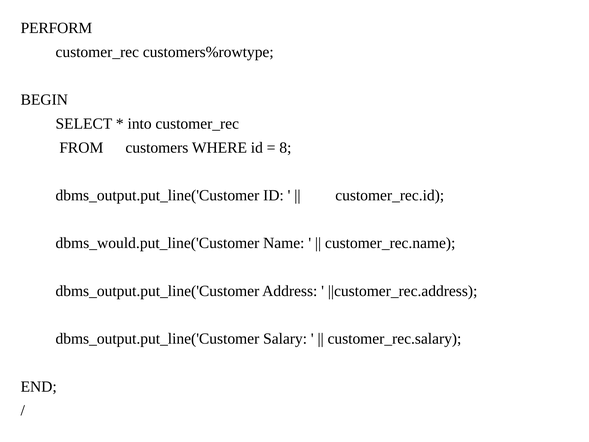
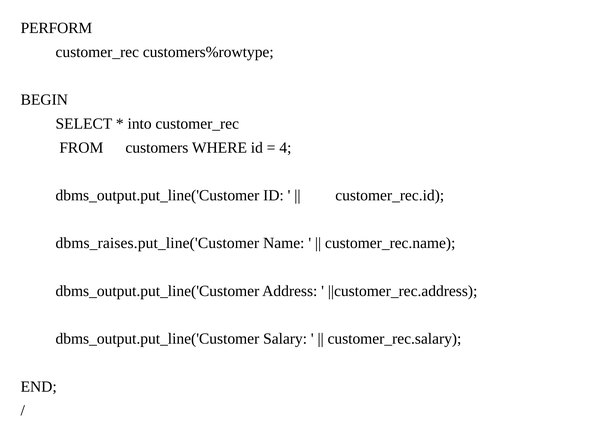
8: 8 -> 4 (285, 148)
dbms_would.put_line('Customer: dbms_would.put_line('Customer -> dbms_raises.put_line('Customer (157, 243)
